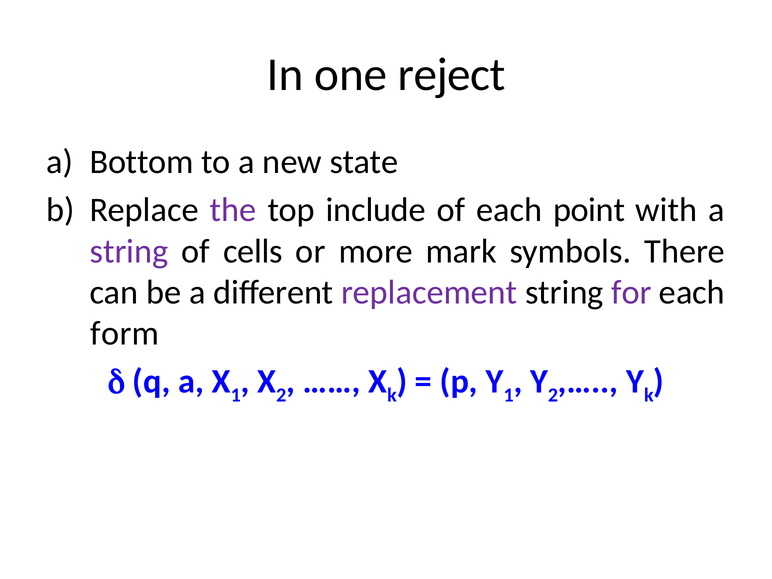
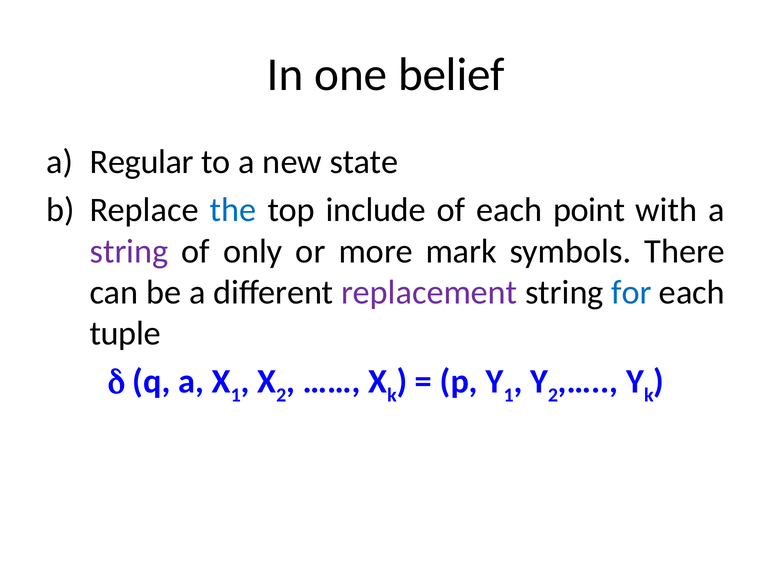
reject: reject -> belief (451, 75)
Bottom: Bottom -> Regular (142, 162)
the colour: purple -> blue (233, 210)
cells: cells -> only (253, 251)
for colour: purple -> blue (631, 292)
form: form -> tuple (125, 334)
